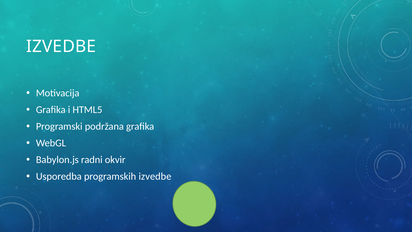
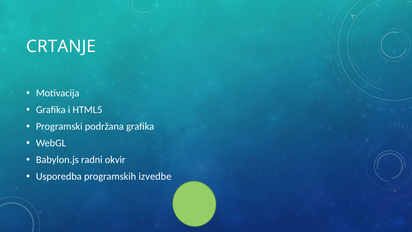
IZVEDBE: IZVEDBE -> CRTANJE (61, 46)
